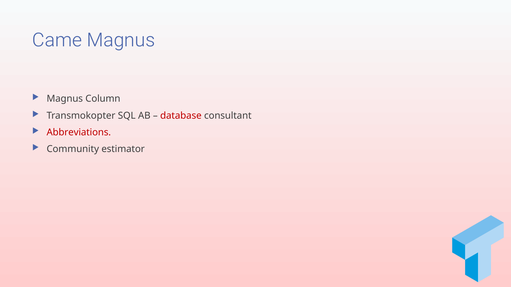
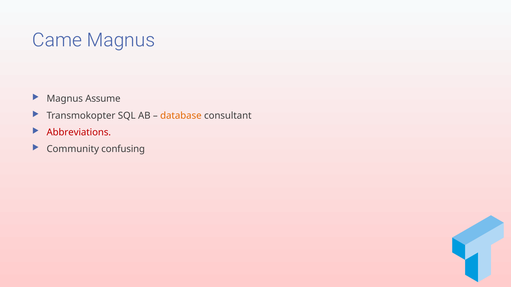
Column: Column -> Assume (103, 99)
database colour: red -> orange (181, 116)
estimator: estimator -> confusing (123, 149)
